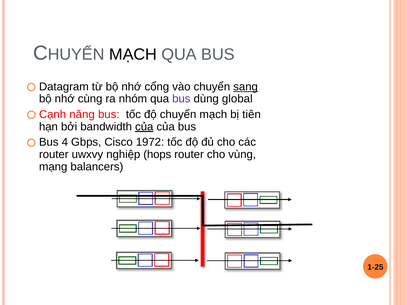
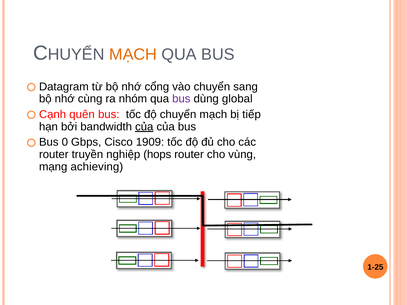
MẠCH colour: black -> orange (133, 55)
sang underline: present -> none (246, 87)
năng: năng -> quên (82, 115)
tiên: tiên -> tiếp (252, 115)
4: 4 -> 0 (65, 142)
1972: 1972 -> 1909 (150, 142)
uwxvy: uwxvy -> truyền (87, 155)
balancers: balancers -> achieving (97, 167)
